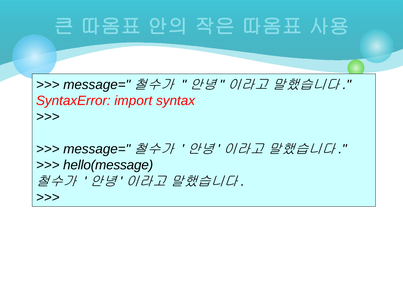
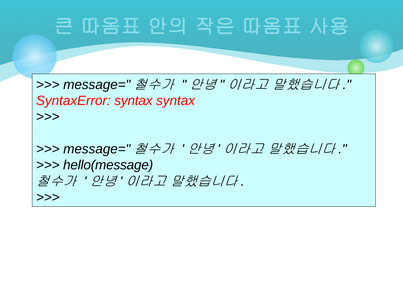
SyntaxError import: import -> syntax (133, 101)
